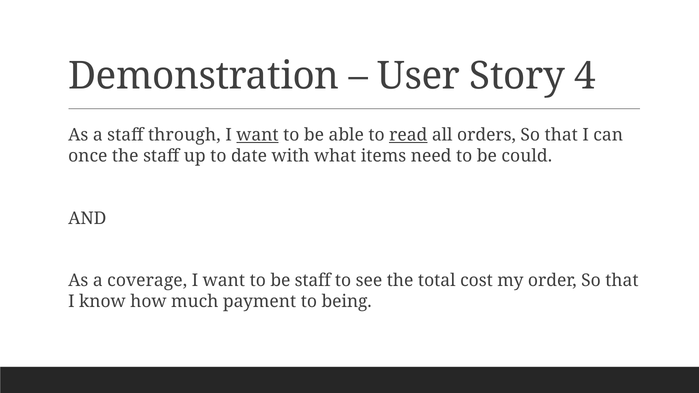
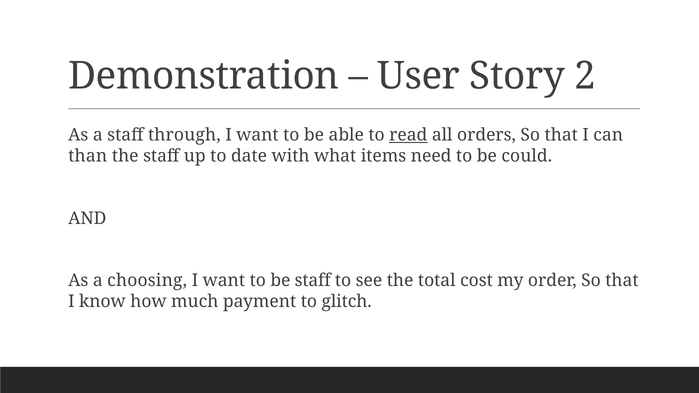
4: 4 -> 2 (585, 76)
want underline: present -> none (257, 135)
once: once -> than (88, 156)
coverage: coverage -> choosing (147, 281)
being: being -> glitch (347, 302)
